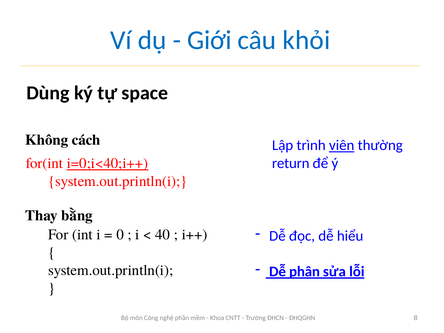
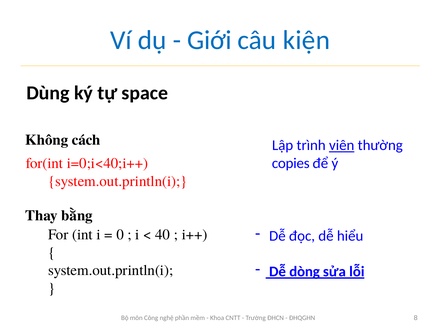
khỏi: khỏi -> kiện (306, 40)
return: return -> copies (291, 163)
i=0;i<40;i++ underline: present -> none (108, 163)
phân: phân -> dòng (305, 272)
